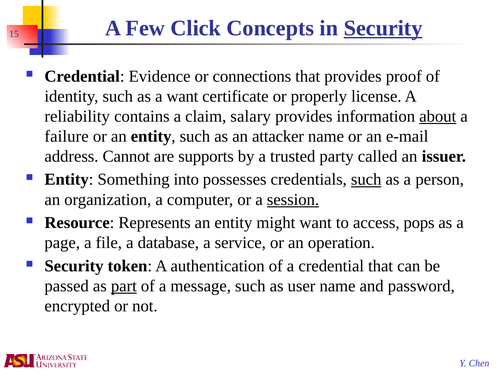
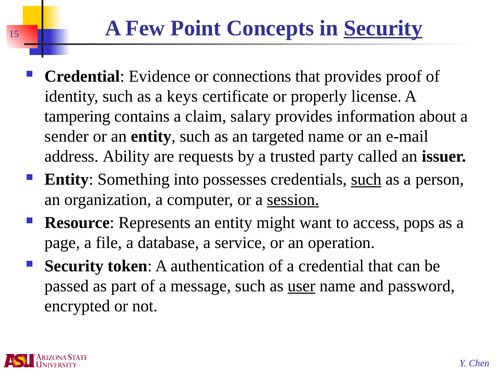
Click: Click -> Point (196, 28)
a want: want -> keys (182, 96)
reliability: reliability -> tampering (77, 116)
about underline: present -> none (438, 116)
failure: failure -> sender (67, 136)
attacker: attacker -> targeted (278, 136)
Cannot: Cannot -> Ability (126, 156)
supports: supports -> requests (206, 156)
part underline: present -> none (124, 286)
user underline: none -> present (301, 286)
